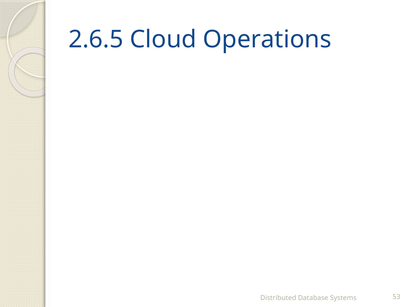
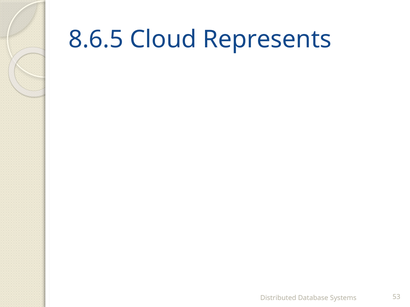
2.6.5: 2.6.5 -> 8.6.5 (96, 40)
Operations: Operations -> Represents (267, 40)
